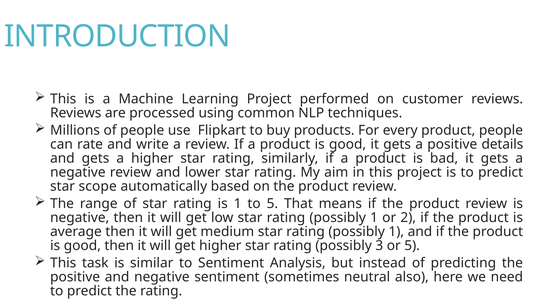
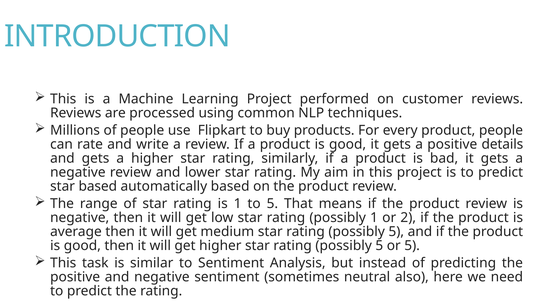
star scope: scope -> based (98, 186)
1: 1 -> 5 (396, 232)
3: 3 -> 5 (379, 246)
